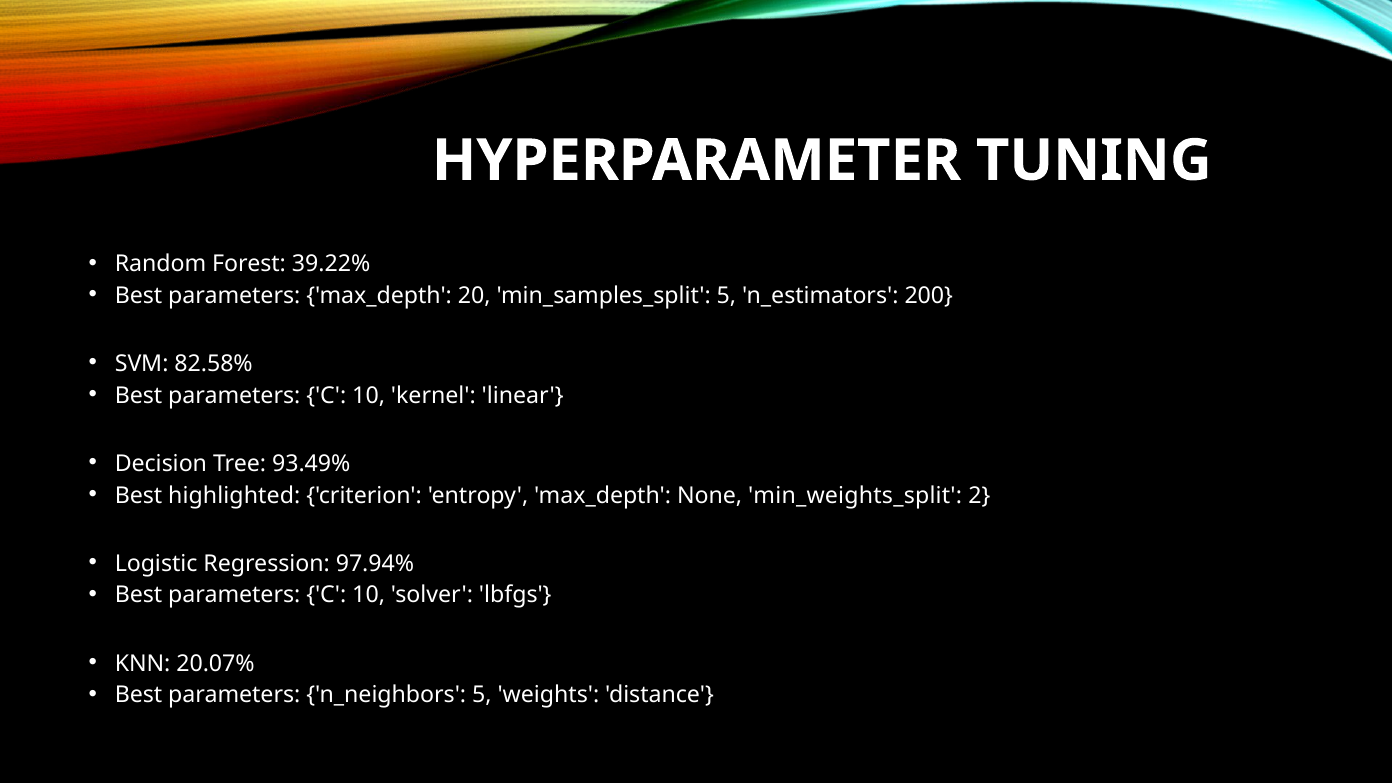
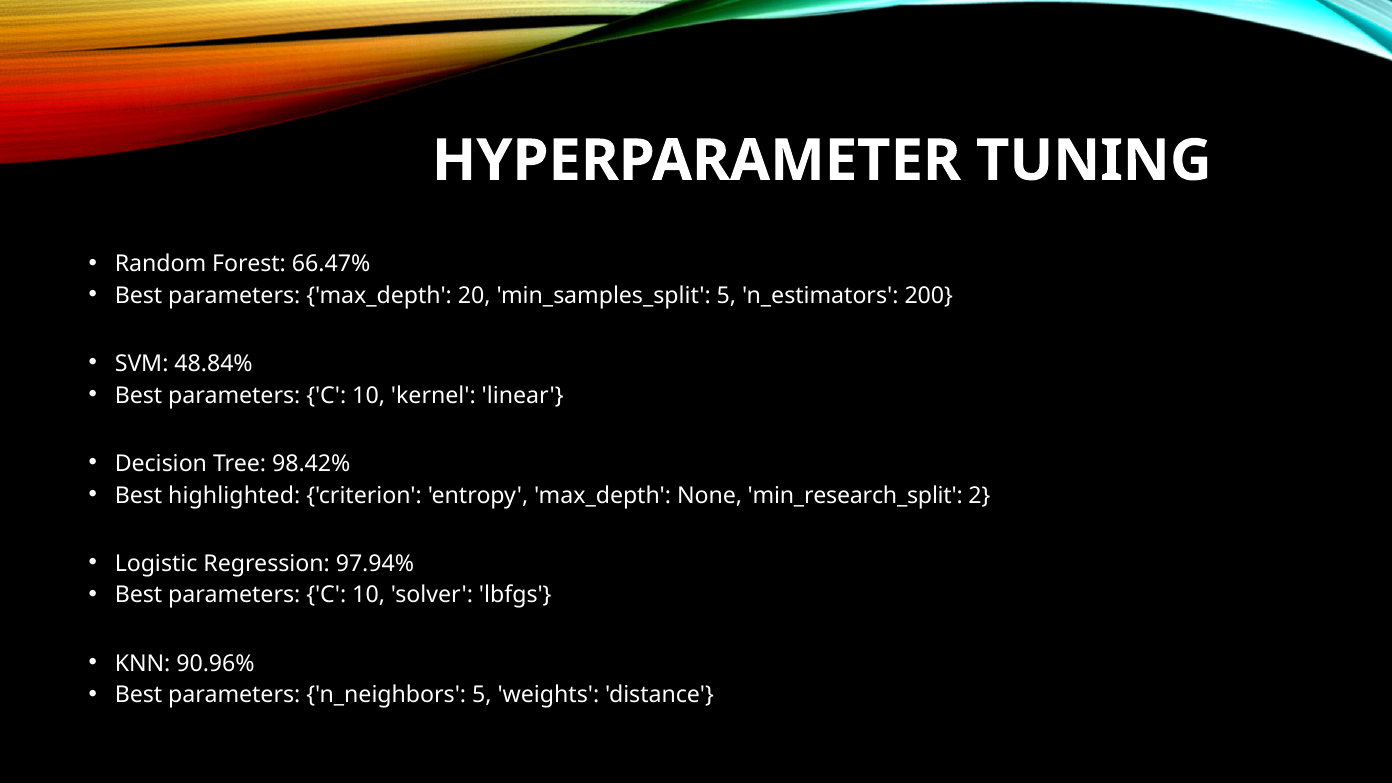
39.22%: 39.22% -> 66.47% (331, 264)
82.58%: 82.58% -> 48.84% (214, 364)
93.49%: 93.49% -> 98.42% (311, 464)
min_weights_split: min_weights_split -> min_research_split (855, 495)
20.07%: 20.07% -> 90.96% (216, 664)
